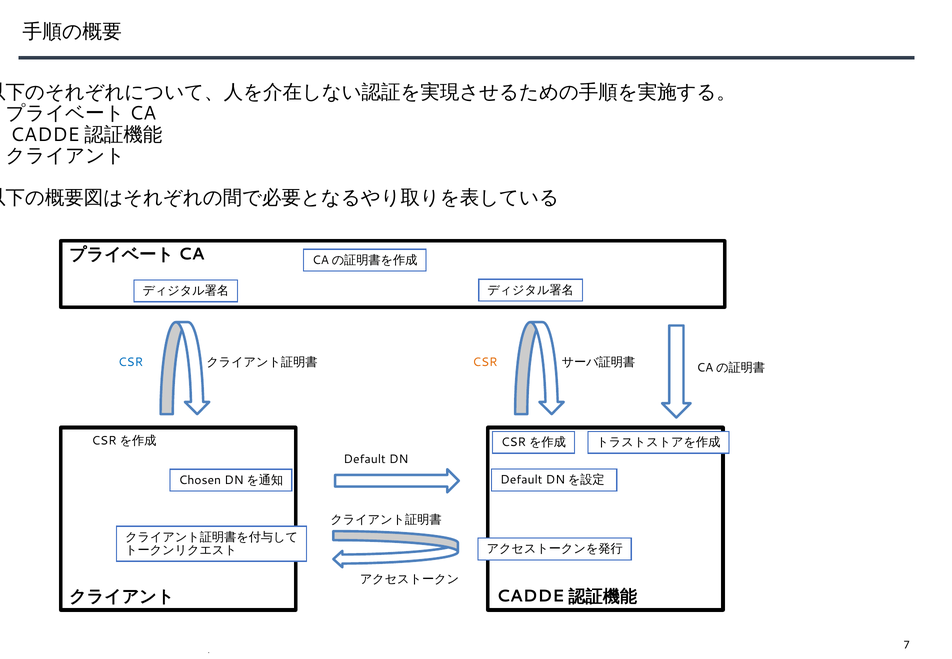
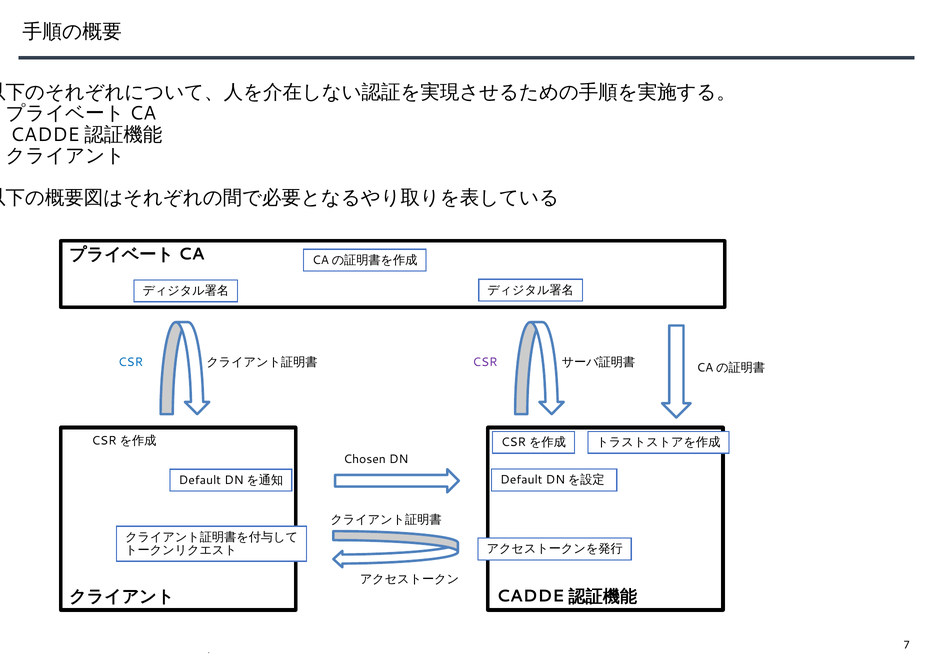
CSR colour: orange -> purple (485, 362)
Default: Default -> Chosen (365, 459)
Chosen: Chosen -> Default (200, 480)
